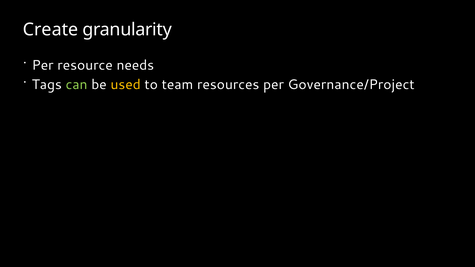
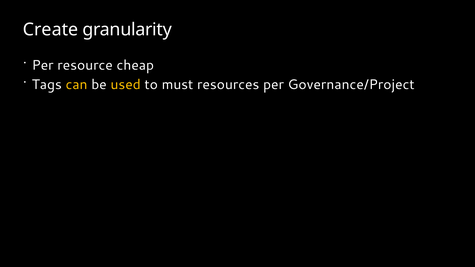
needs: needs -> cheap (135, 65)
can colour: light green -> yellow (77, 85)
team: team -> must (177, 85)
